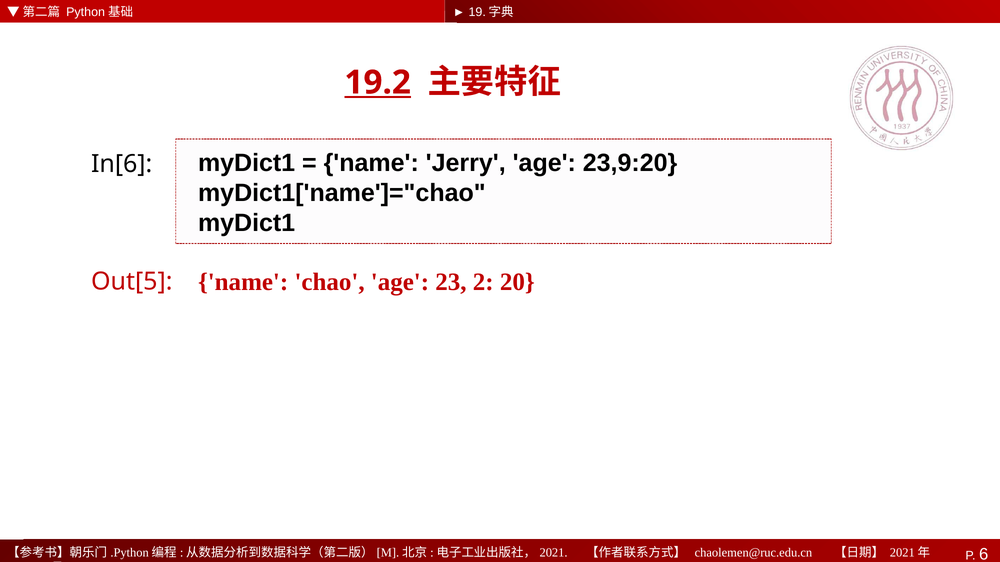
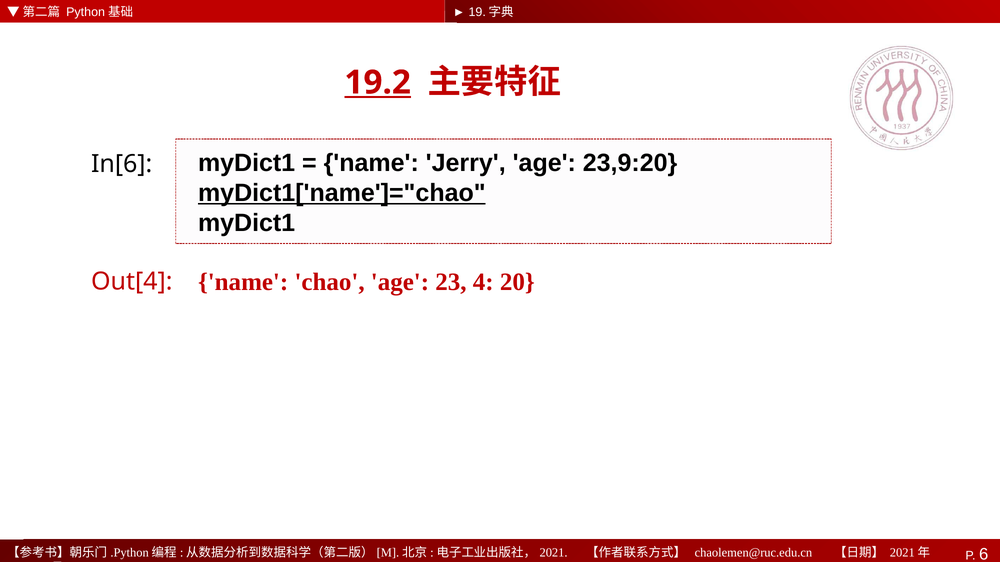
myDict1['name']="chao underline: none -> present (342, 193)
Out[5: Out[5 -> Out[4 (132, 282)
2: 2 -> 4 (483, 282)
